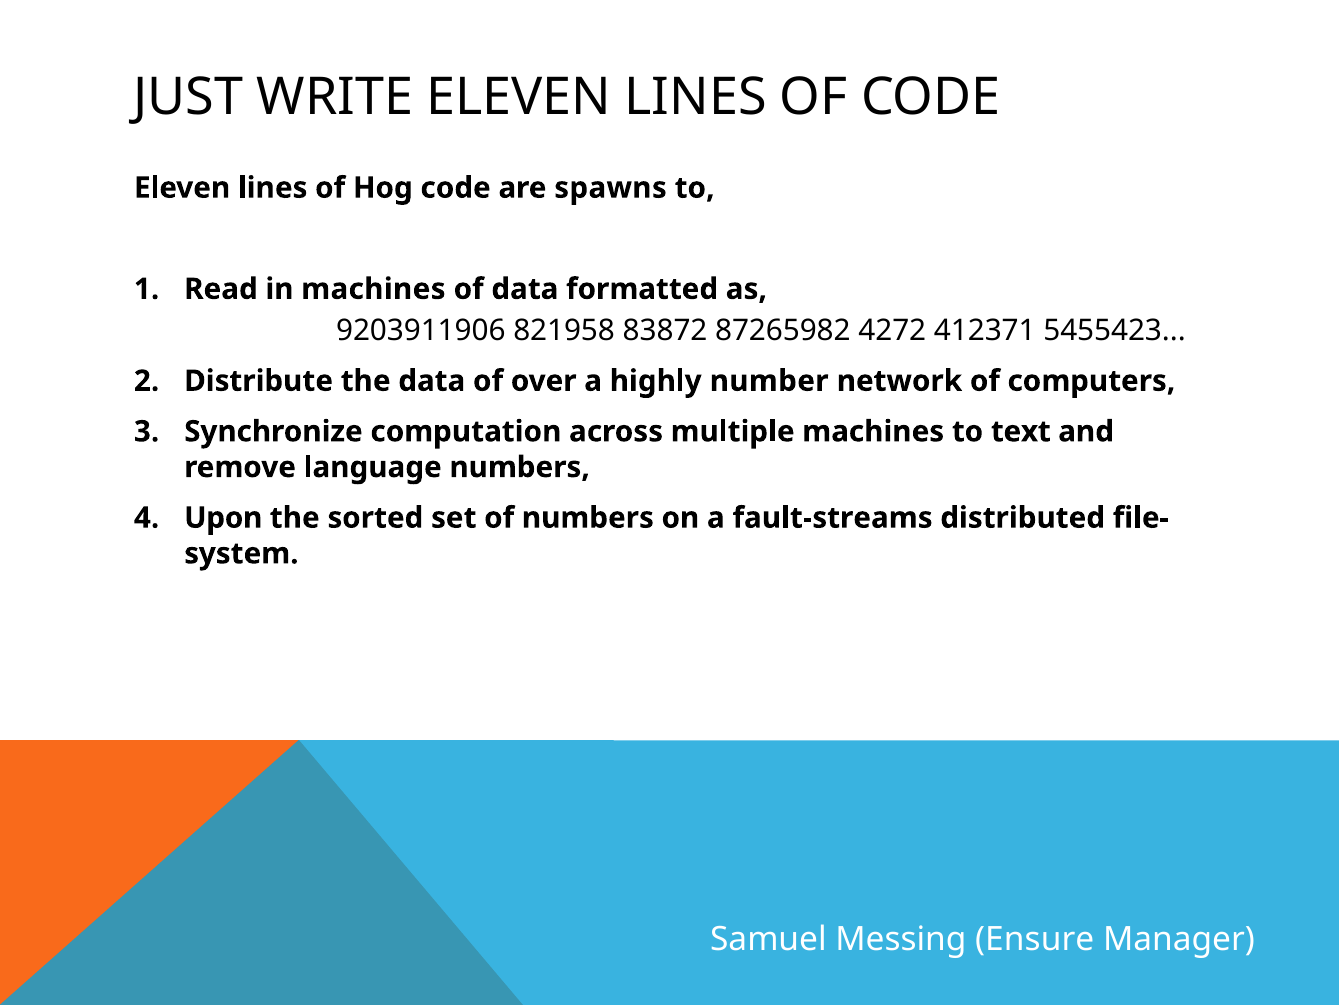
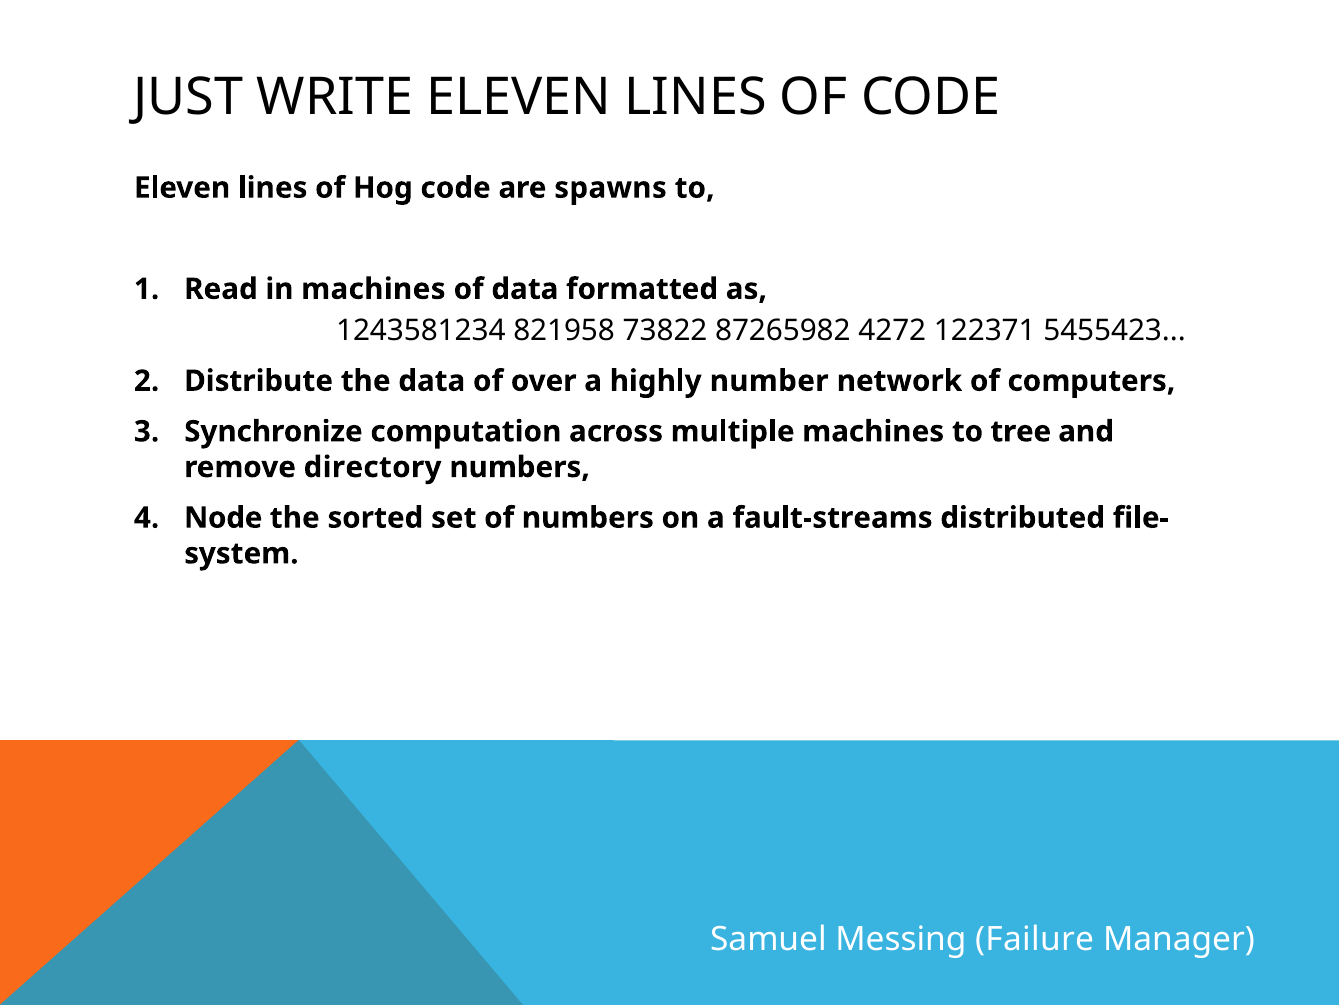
9203911906: 9203911906 -> 1243581234 (421, 330)
83872: 83872 -> 73822 (665, 330)
412371: 412371 -> 122371 (985, 330)
text: text -> tree (1021, 431)
language: language -> directory (373, 467)
Upon: Upon -> Node (223, 518)
Ensure: Ensure -> Failure (1035, 939)
